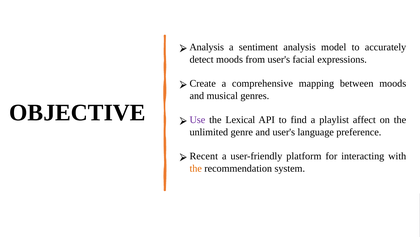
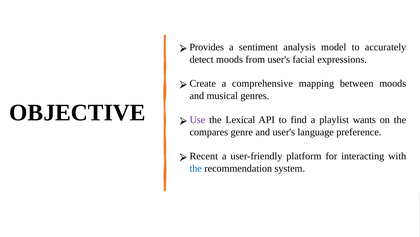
Analysis: Analysis -> Provides (207, 47)
affect: affect -> wants (364, 120)
unlimited: unlimited -> compares (209, 132)
the colour: orange -> blue (196, 168)
